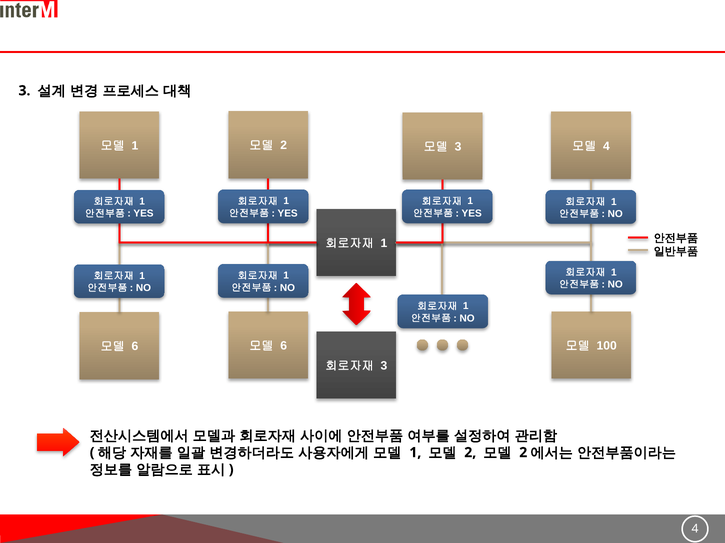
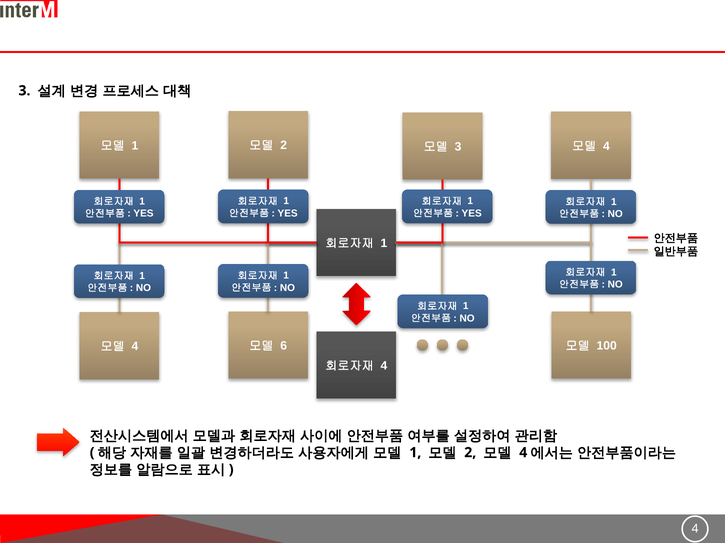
6: 6 -> 4 (135, 347)
3: 3 -> 4 (384, 366)
2: 2 -> 4 (523, 453)
